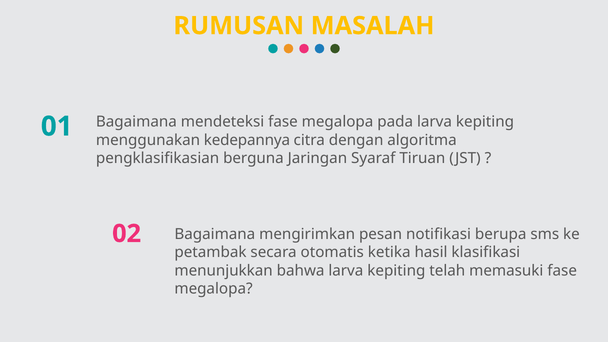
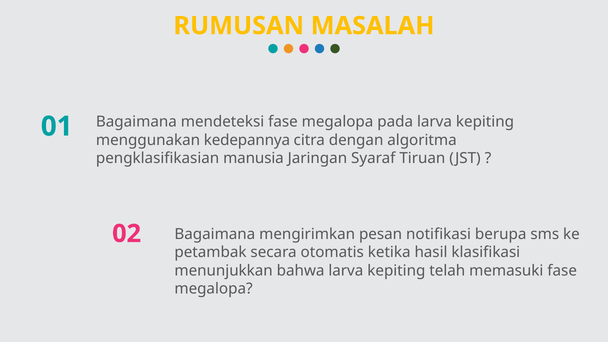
berguna: berguna -> manusia (253, 158)
